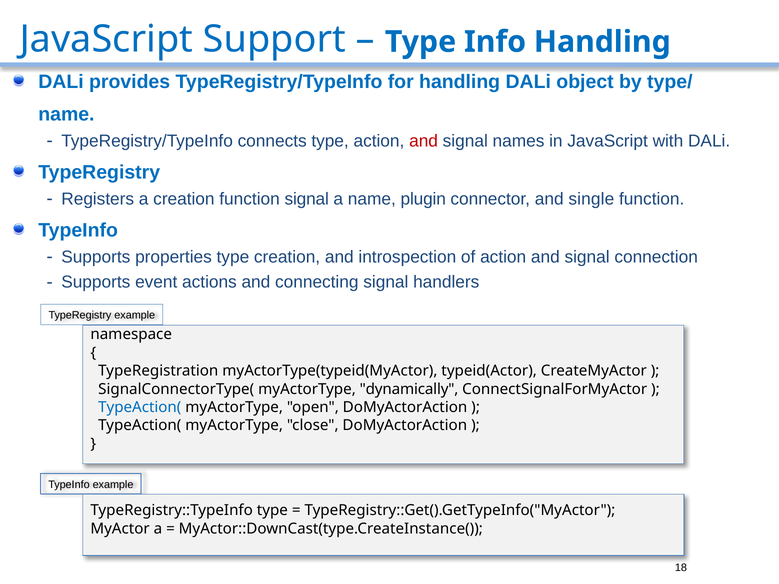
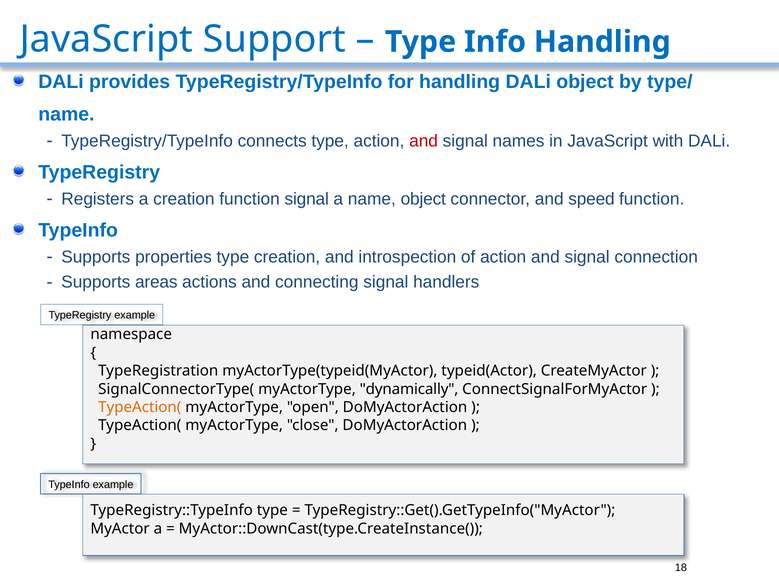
name plugin: plugin -> object (423, 199)
single: single -> speed (592, 199)
event: event -> areas (156, 282)
TypeAction( colour: blue -> orange (140, 407)
